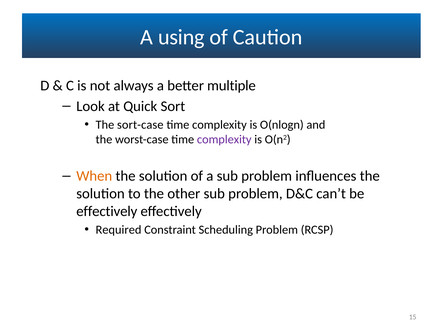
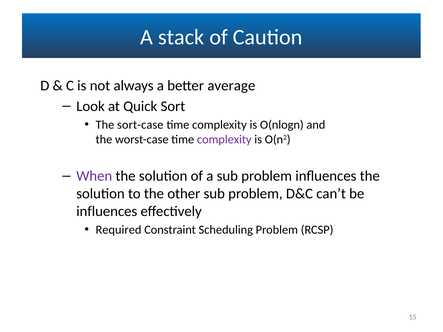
using: using -> stack (181, 37)
multiple: multiple -> average (231, 86)
When colour: orange -> purple (94, 176)
effectively: effectively -> influences (107, 212)
